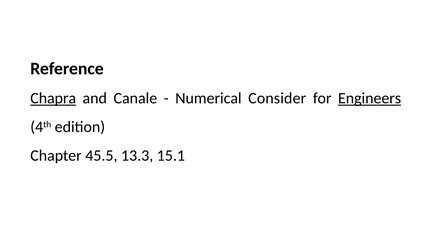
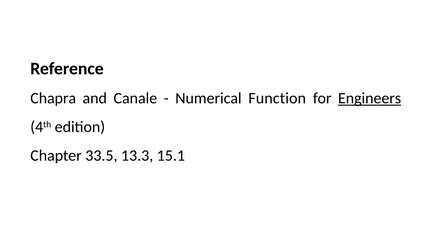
Chapra underline: present -> none (53, 98)
Consider: Consider -> Function (277, 98)
45.5: 45.5 -> 33.5 (101, 156)
